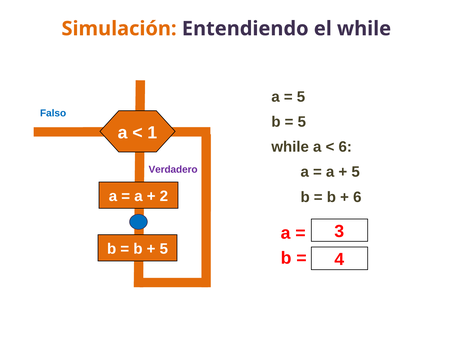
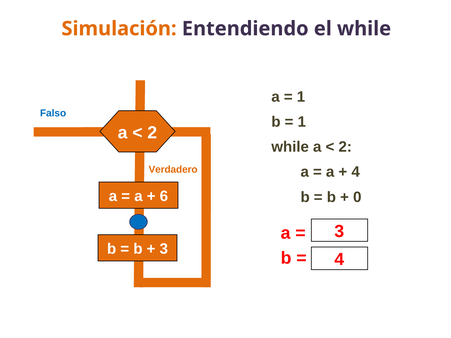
5: 5 -> 1 (301, 97)
5: 5 -> 1 (302, 122)
1: 1 -> 2 (152, 133)
6: 6 -> 2 (345, 147)
Verdadero colour: purple -> orange (173, 170)
5: 5 -> 4 (356, 172)
2: 2 -> 6 (164, 196)
6: 6 -> 0 (357, 197)
5: 5 -> 3 (164, 249)
